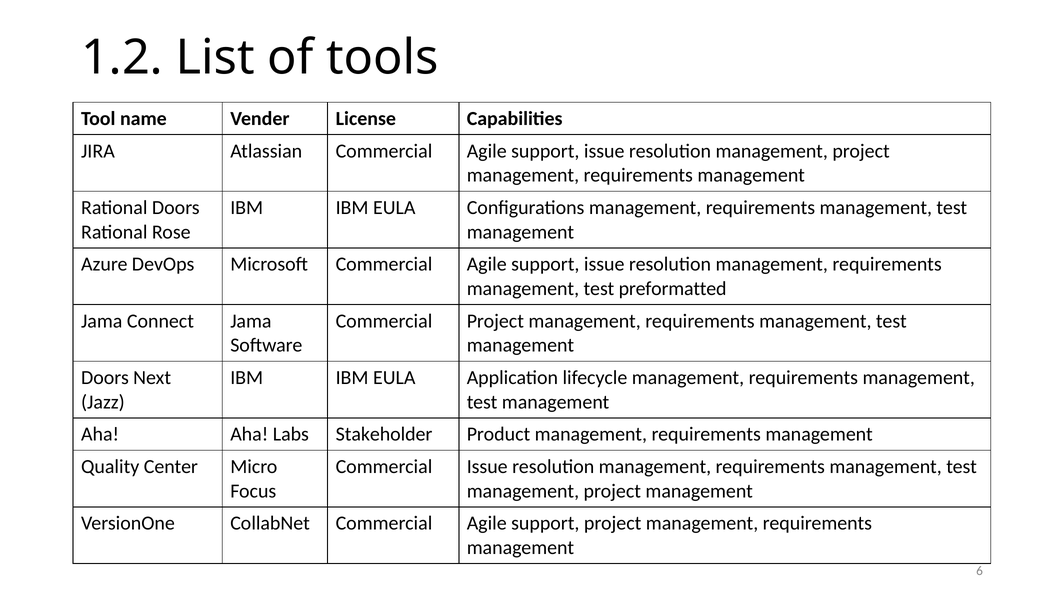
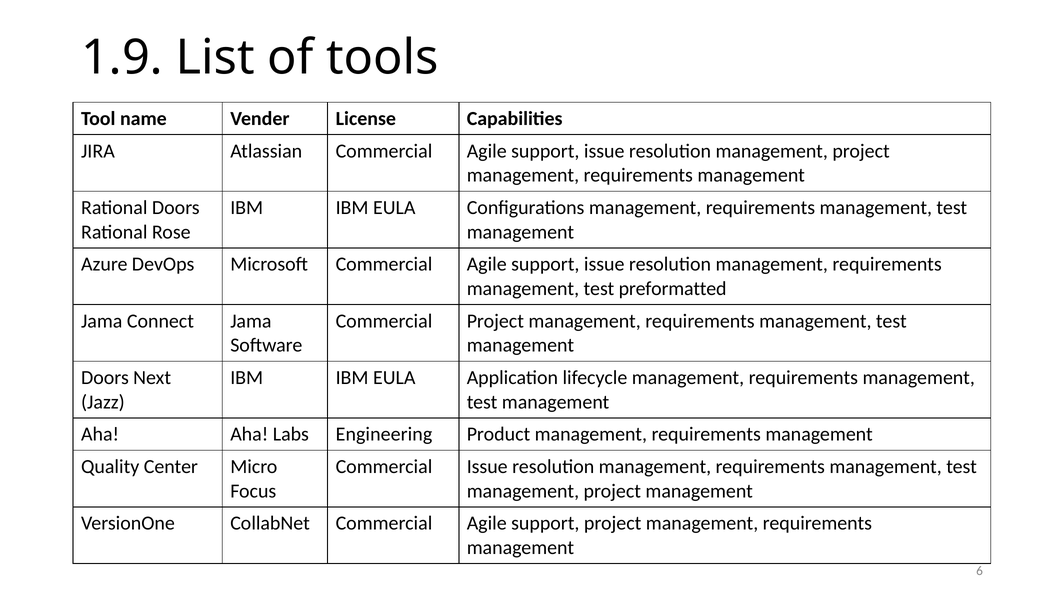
1.2: 1.2 -> 1.9 (122, 58)
Stakeholder: Stakeholder -> Engineering (384, 435)
